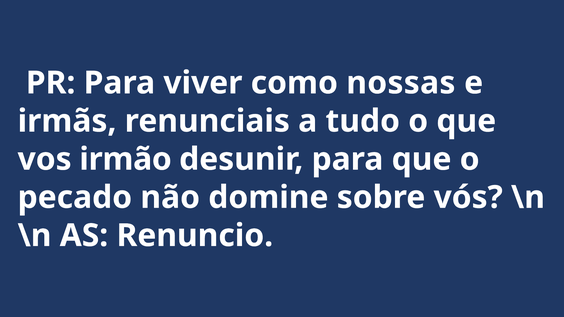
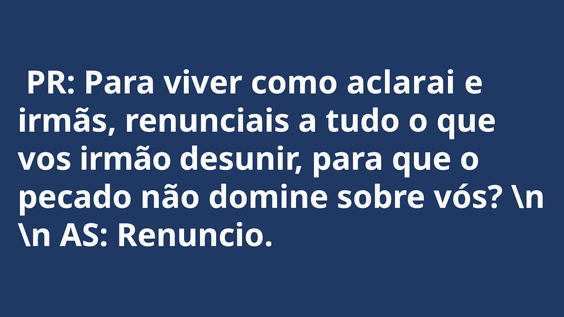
nossas: nossas -> aclarai (401, 83)
